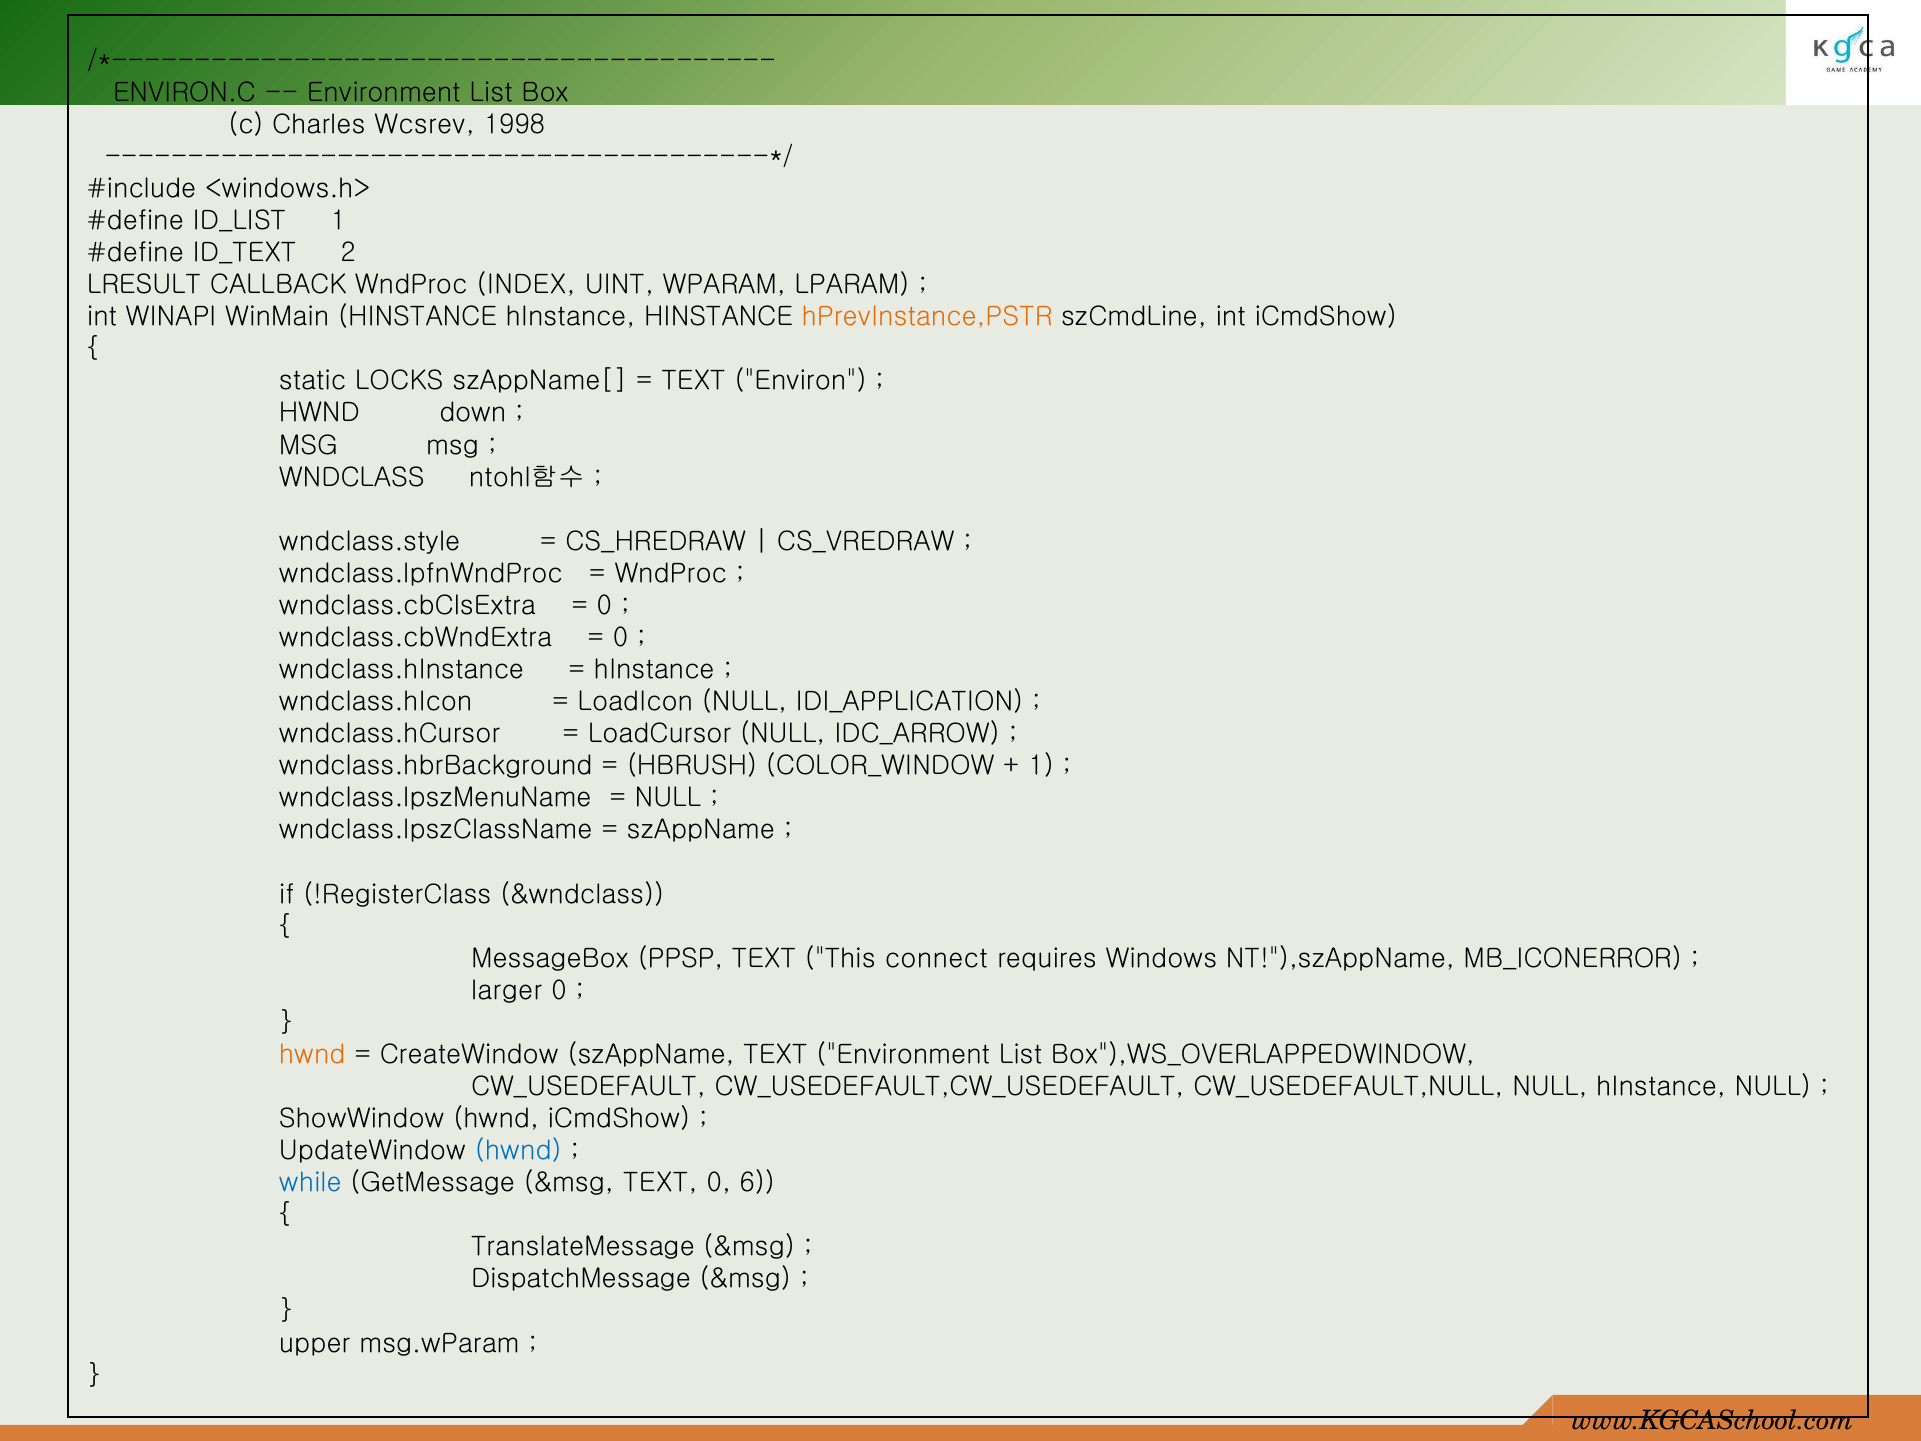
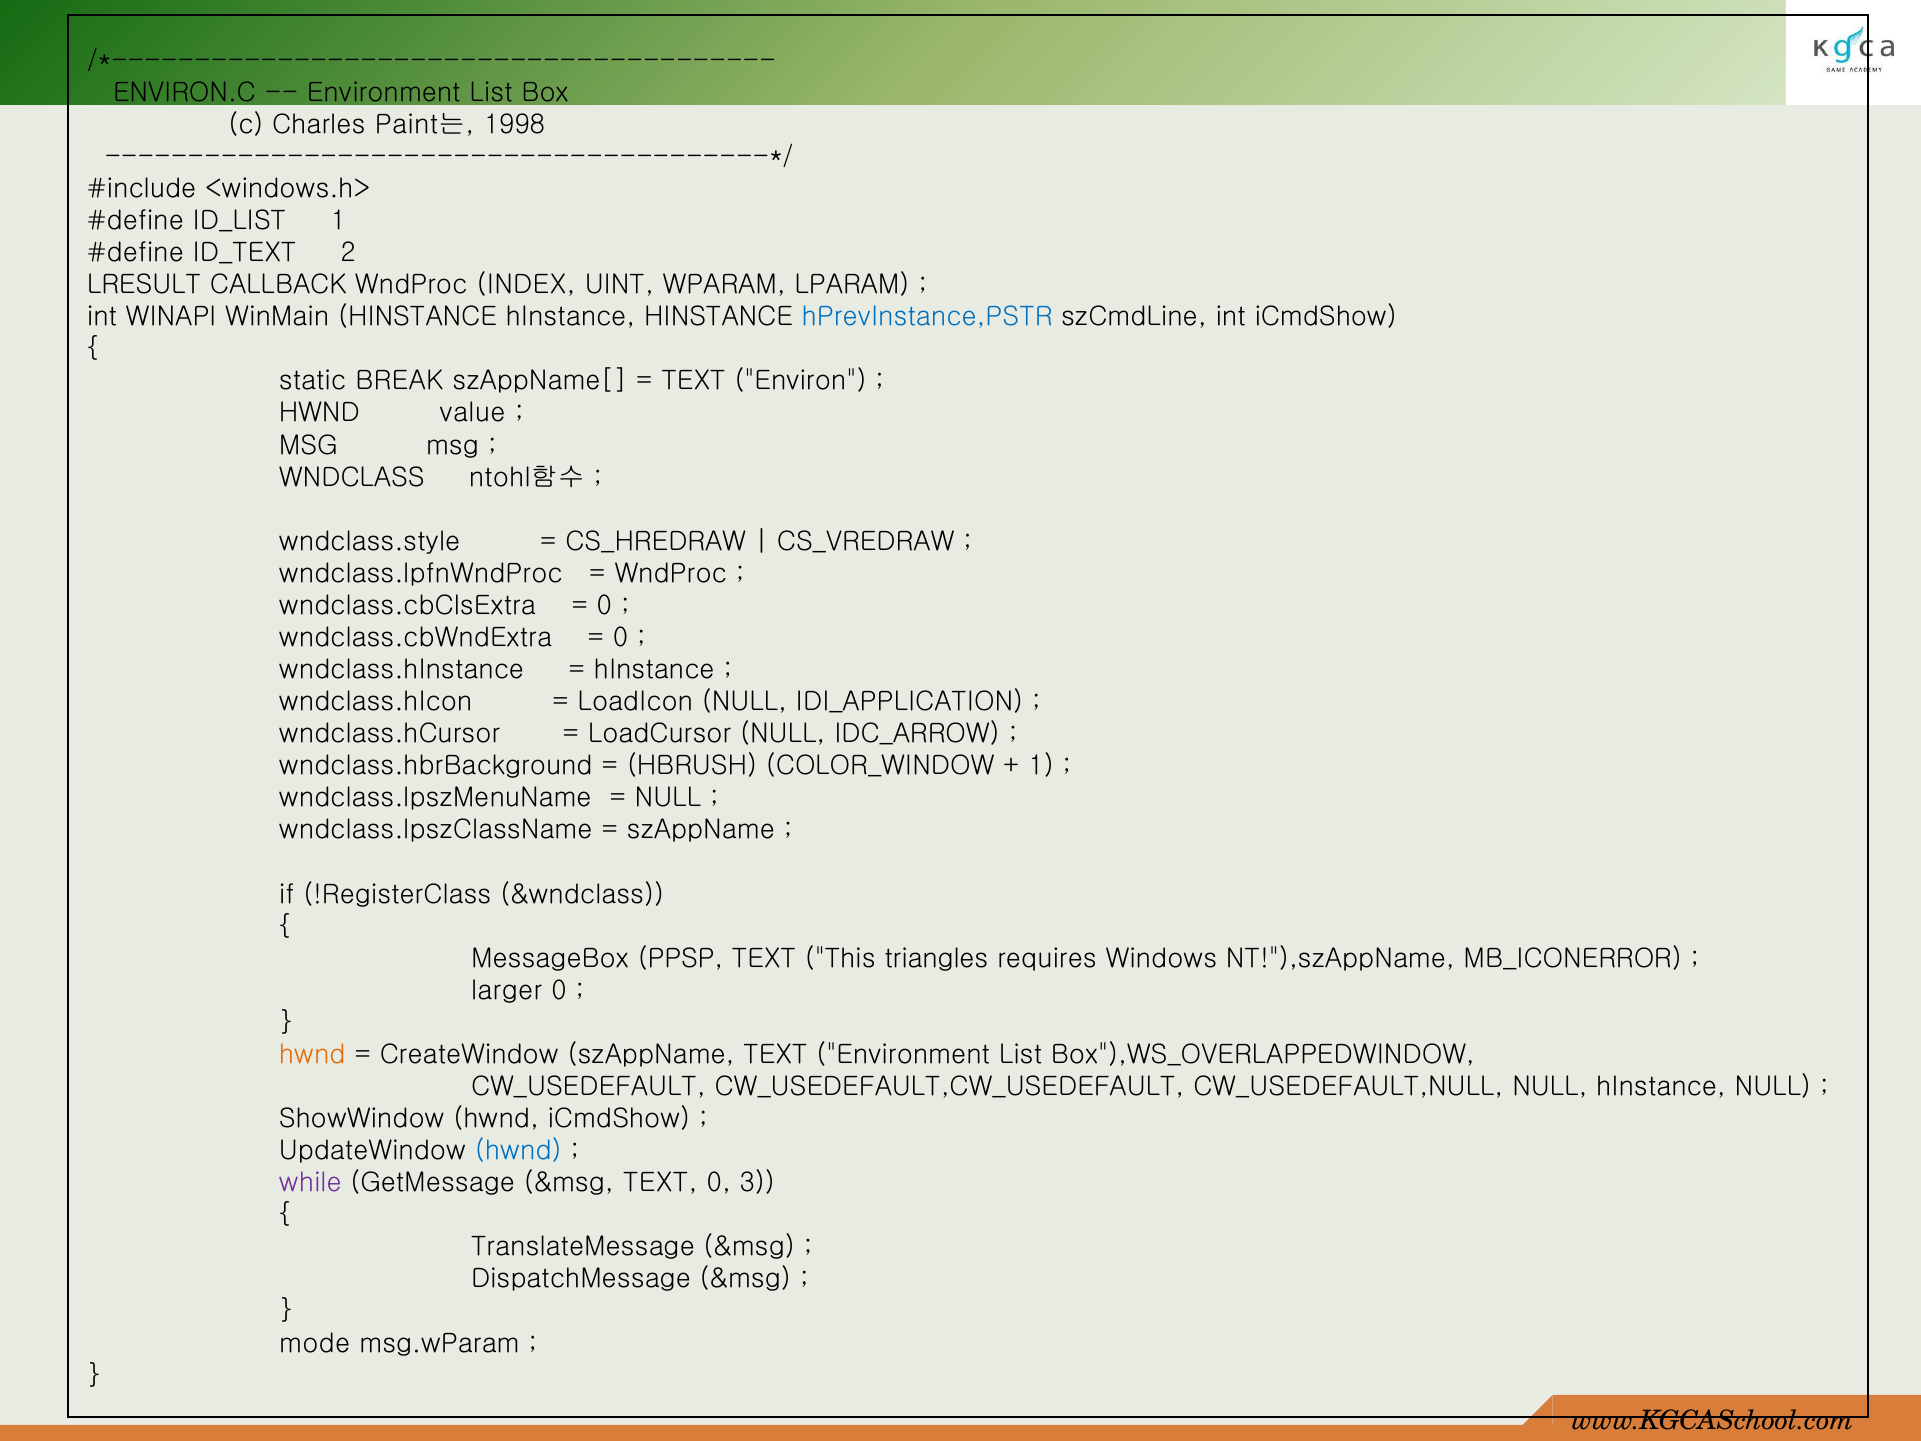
Wcsrev: Wcsrev -> Paint는 (425, 124)
hPrevInstance,PSTR colour: orange -> blue (927, 317)
LOCKS: LOCKS -> BREAK (399, 381)
down: down -> value (472, 413)
connect: connect -> triangles (936, 958)
while colour: blue -> purple (310, 1183)
6: 6 -> 3 (757, 1183)
upper: upper -> mode (315, 1343)
